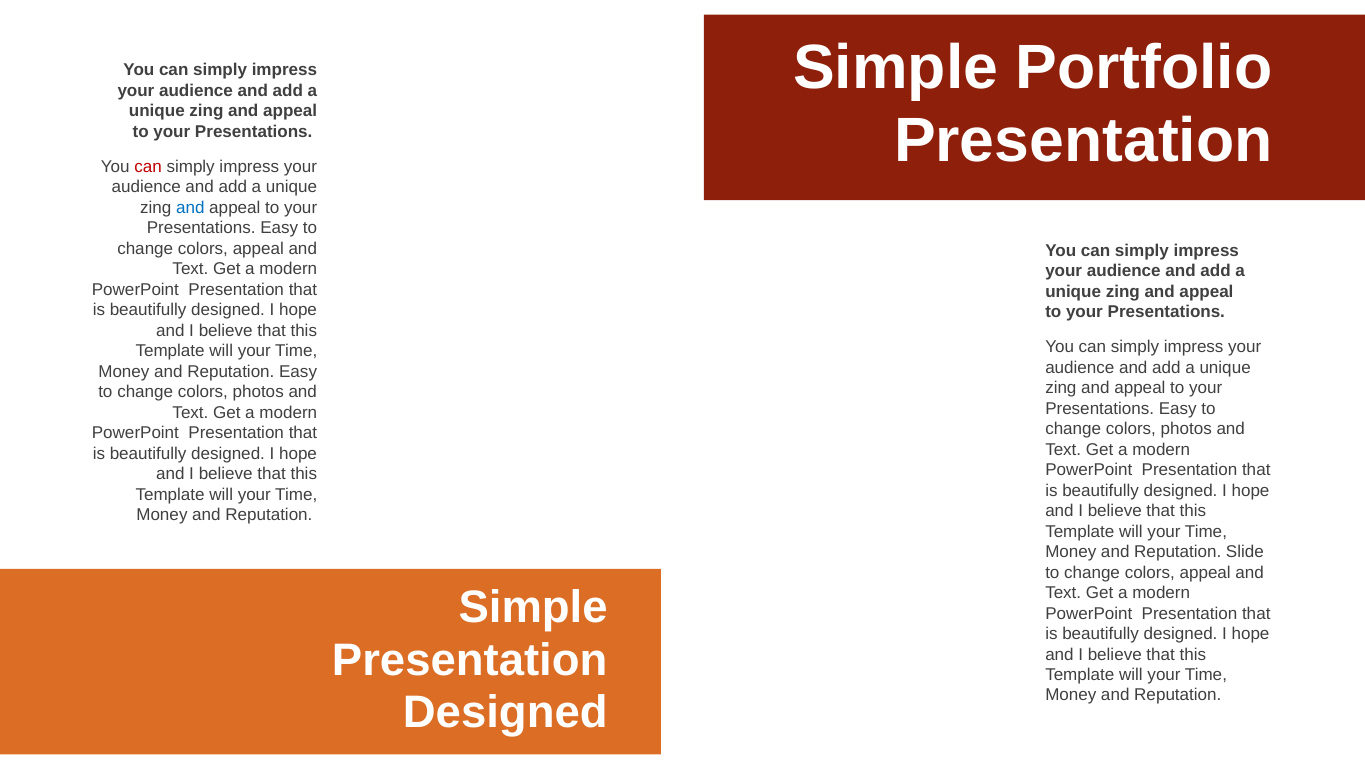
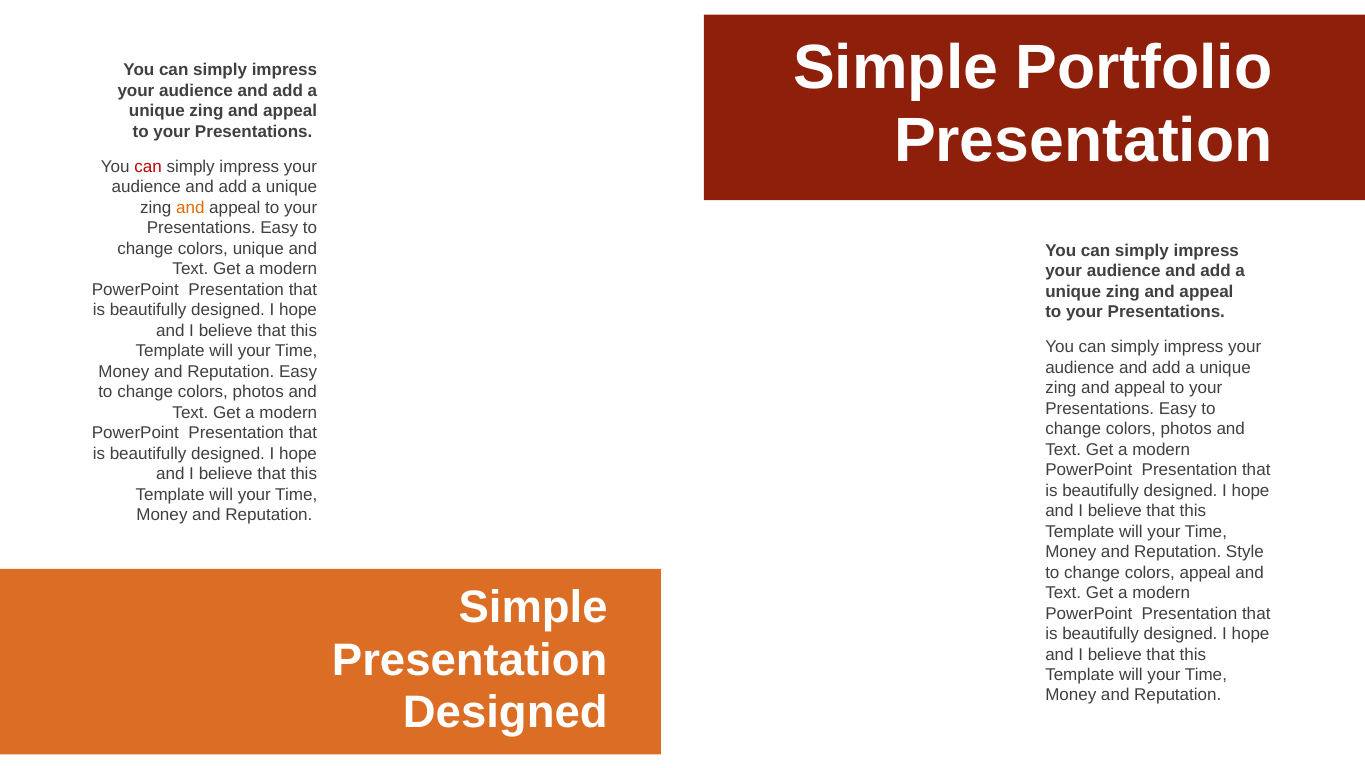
and colour: blue -> orange (190, 208)
appeal: appeal -> unique (258, 249)
Slide: Slide -> Style (1245, 552)
